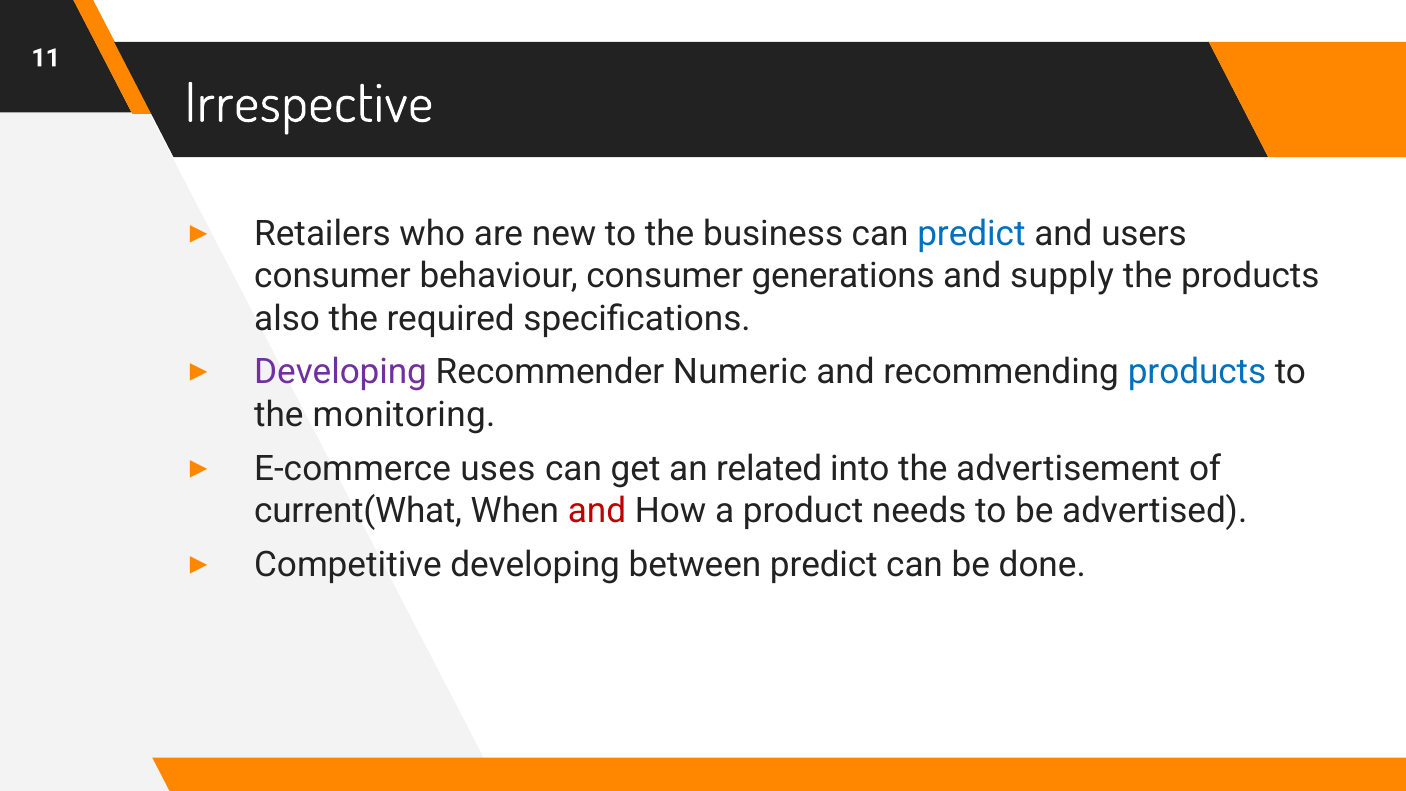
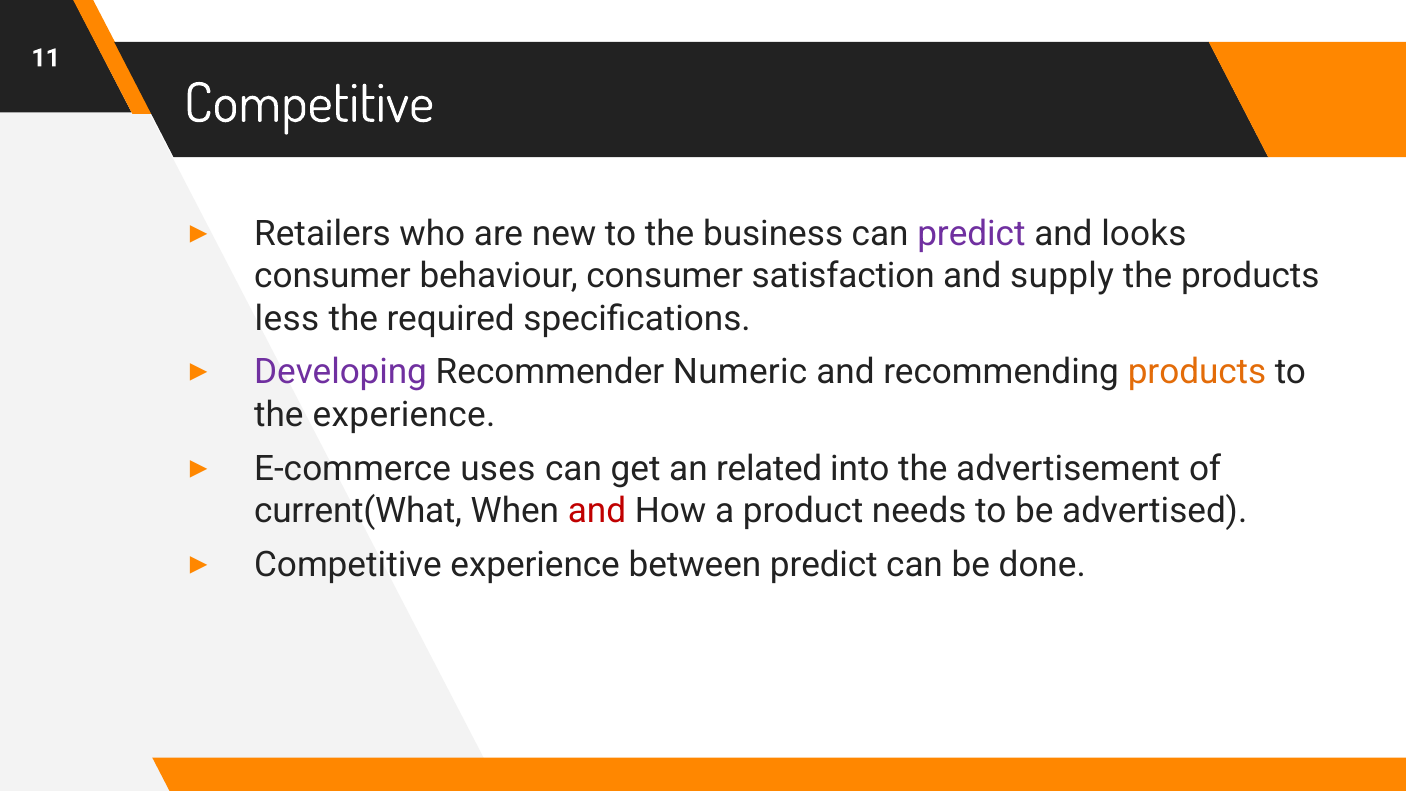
Irrespective: Irrespective -> Competitive (309, 104)
predict colour: blue -> purple (971, 234)
users: users -> looks (1144, 234)
generations: generations -> satisfaction (843, 276)
also: also -> less (287, 318)
products colour: blue -> orange (1197, 372)
the monitoring: monitoring -> experience (404, 415)
Competitive developing: developing -> experience (535, 565)
